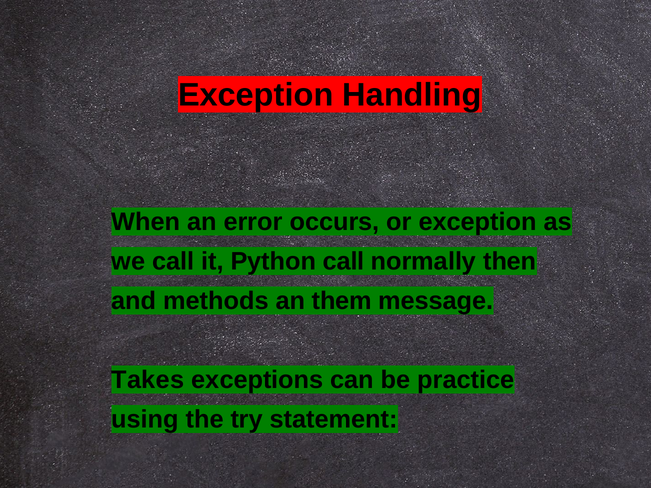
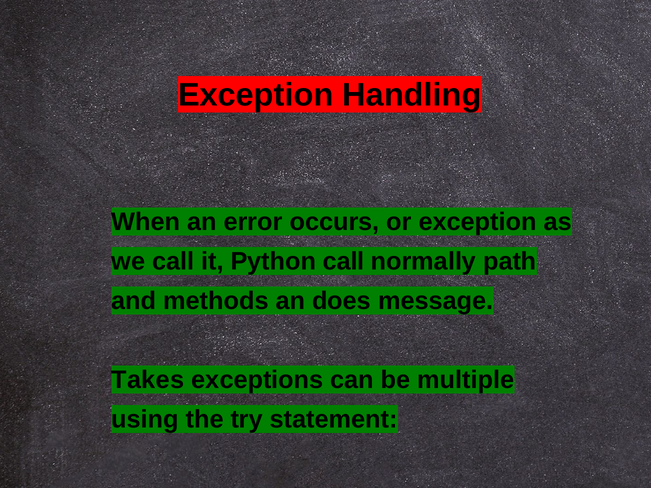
then: then -> path (510, 262)
them: them -> does (342, 301)
practice: practice -> multiple (466, 380)
